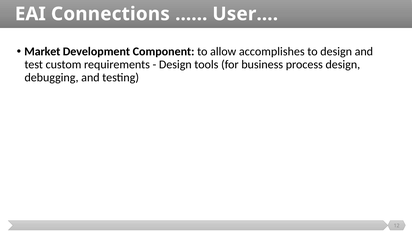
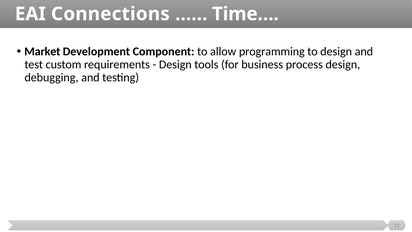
User…: User… -> Time… (245, 14)
accomplishes: accomplishes -> programming (272, 52)
